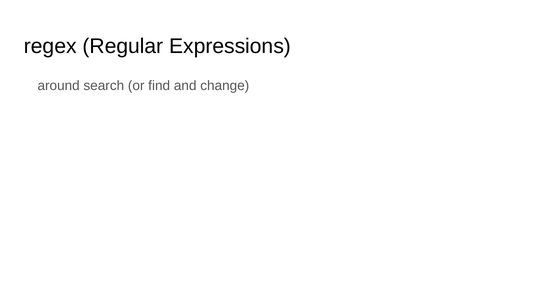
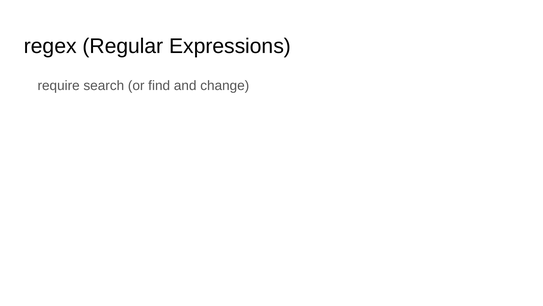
around: around -> require (59, 85)
